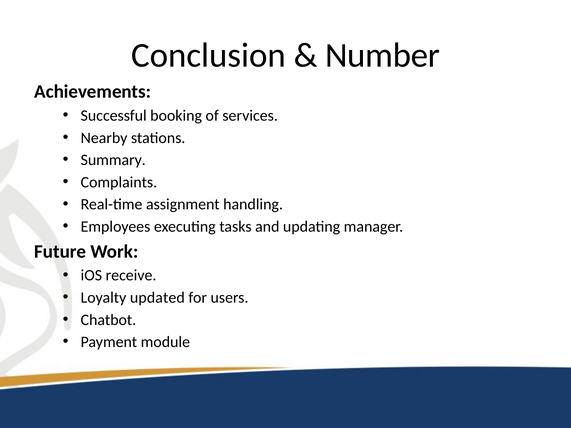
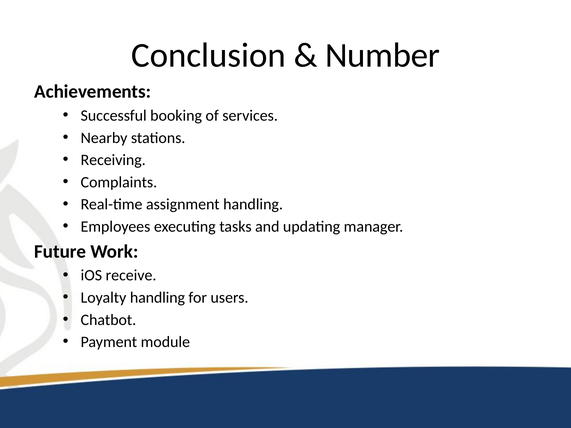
Summary: Summary -> Receiving (113, 160)
Loyalty updated: updated -> handling (157, 298)
